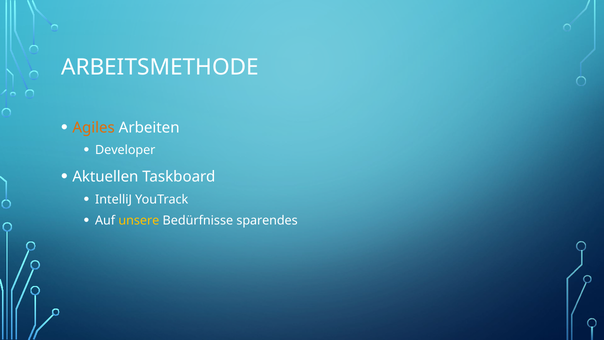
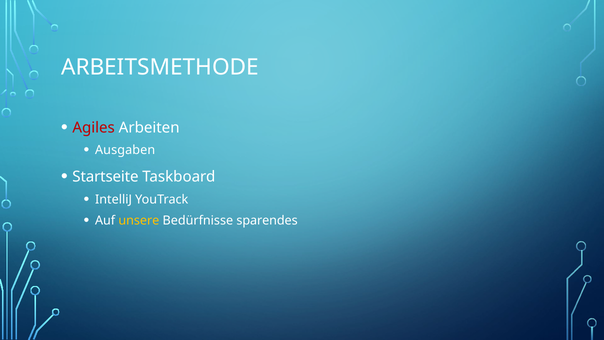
Agiles colour: orange -> red (94, 127)
Developer: Developer -> Ausgaben (125, 150)
Aktuellen: Aktuellen -> Startseite (105, 177)
